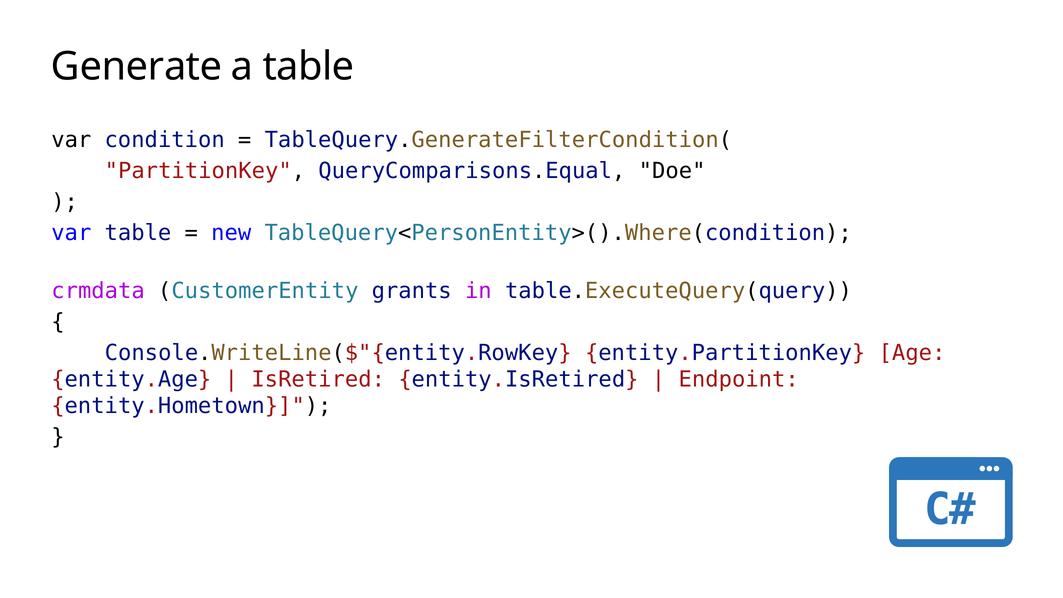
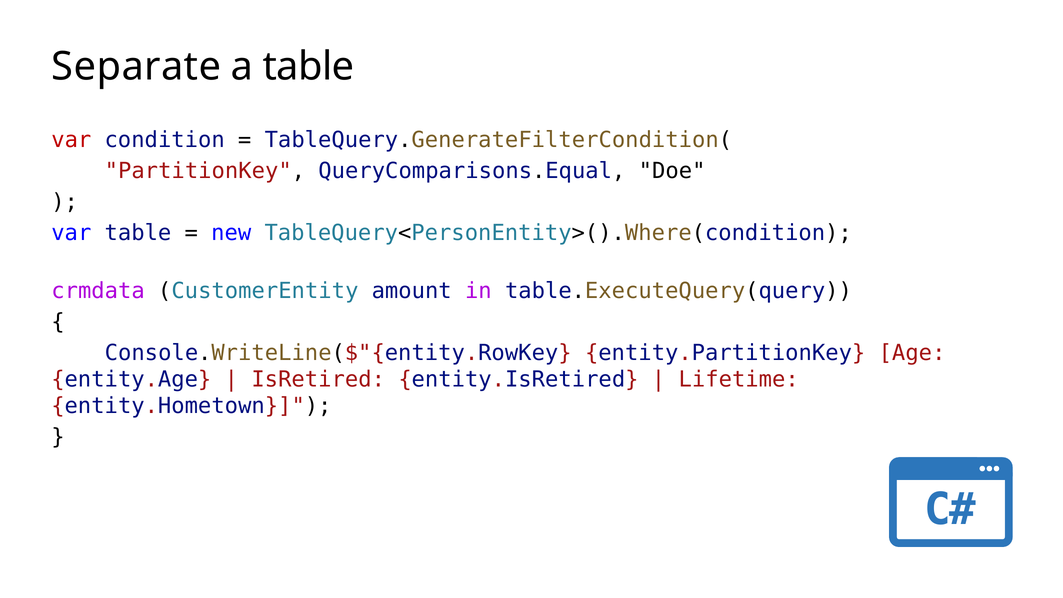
Generate: Generate -> Separate (136, 67)
var colour: black -> red (71, 140)
grants: grants -> amount (412, 291)
Endpoint: Endpoint -> Lifetime (739, 379)
